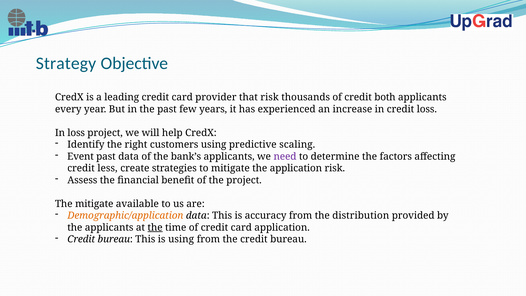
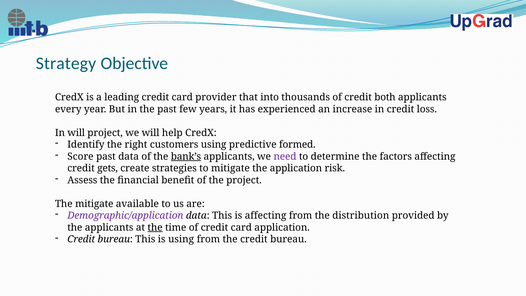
that risk: risk -> into (270, 97)
In loss: loss -> will (76, 133)
scaling: scaling -> formed (297, 145)
Event: Event -> Score (80, 156)
bank’s underline: none -> present (186, 156)
less: less -> gets (108, 168)
Demographic/application colour: orange -> purple (125, 216)
is accuracy: accuracy -> affecting (266, 216)
